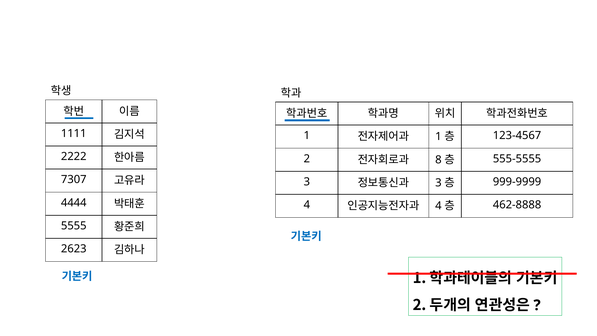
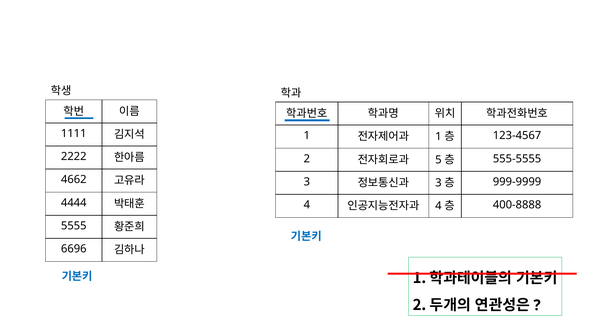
8: 8 -> 5 (438, 160)
7307: 7307 -> 4662 (74, 179)
462-8888: 462-8888 -> 400-8888 (517, 205)
2623: 2623 -> 6696 (74, 249)
